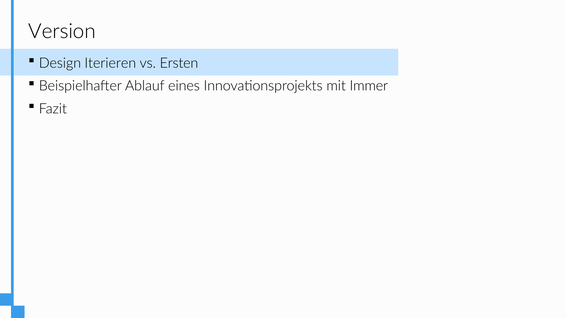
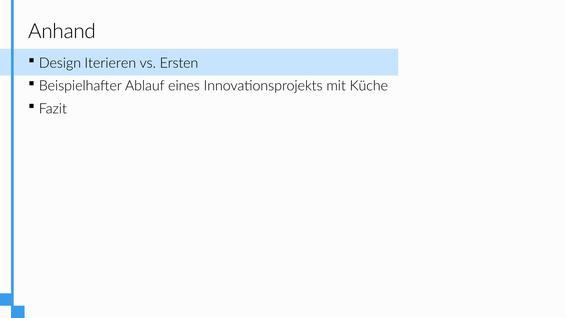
Version: Version -> Anhand (62, 31)
Immer: Immer -> Küche (369, 86)
